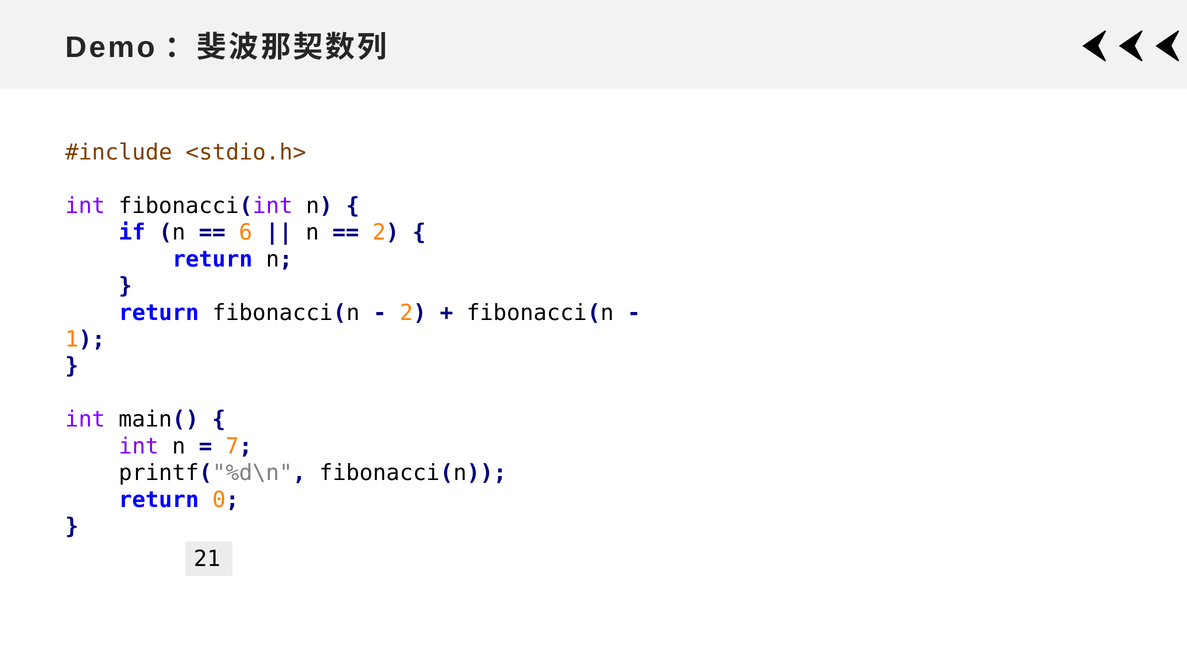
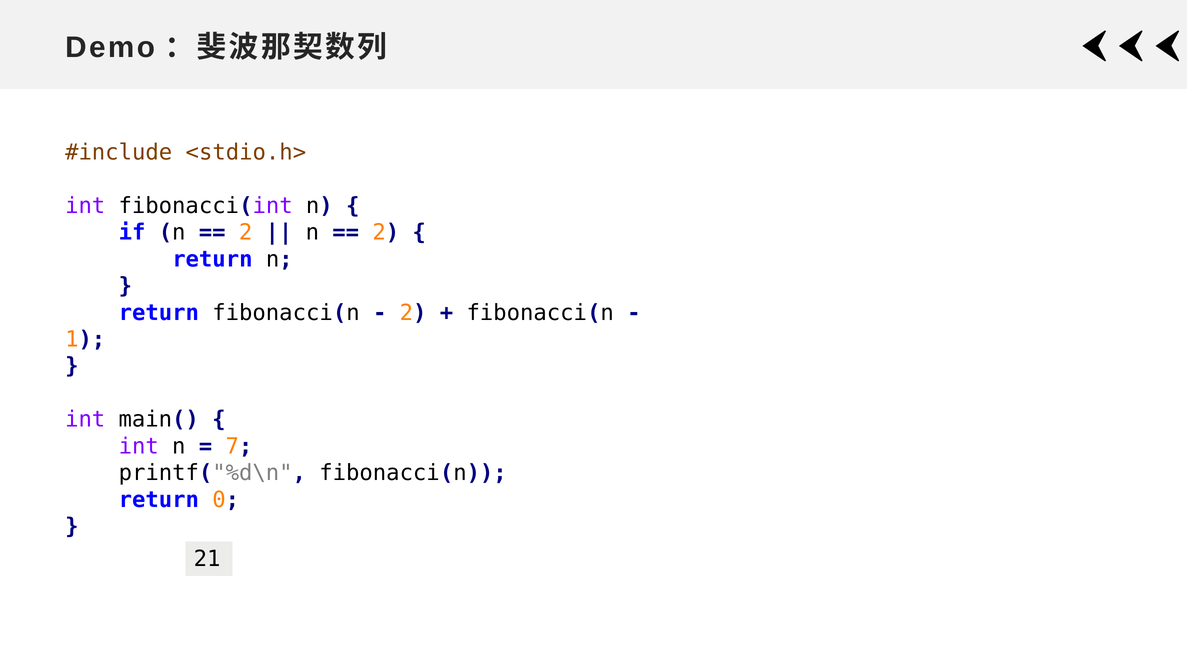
6: 6 -> 2 (246, 232)
